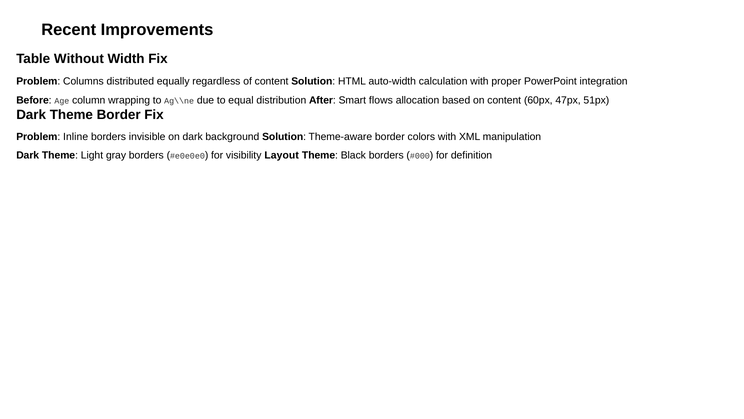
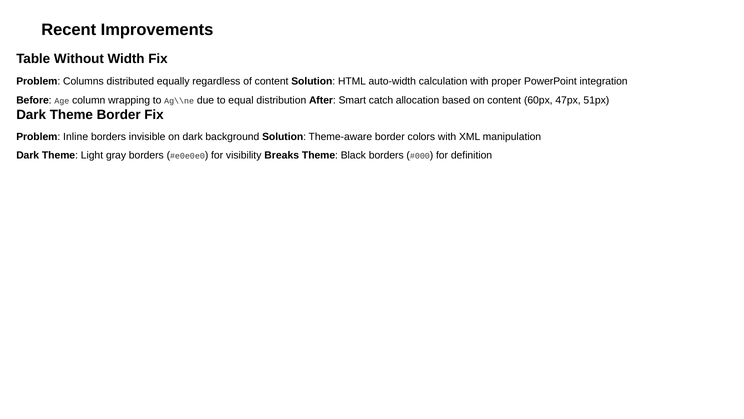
flows: flows -> catch (381, 100)
Layout: Layout -> Breaks (282, 155)
